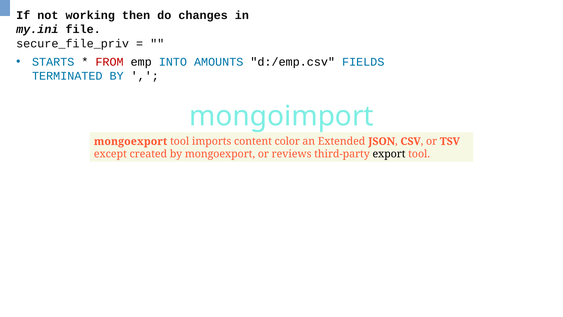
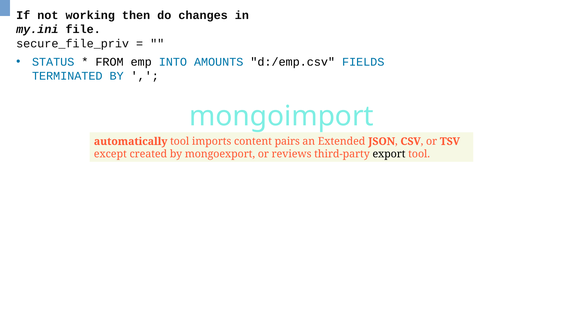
STARTS: STARTS -> STATUS (53, 62)
FROM colour: red -> black (110, 62)
mongoexport: mongoexport -> automatically (131, 141)
color: color -> pairs (287, 141)
